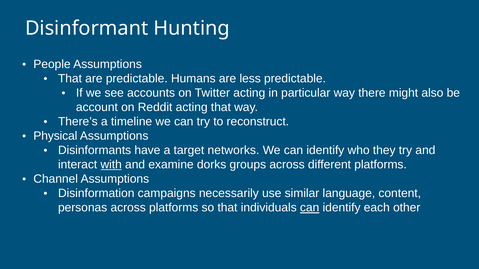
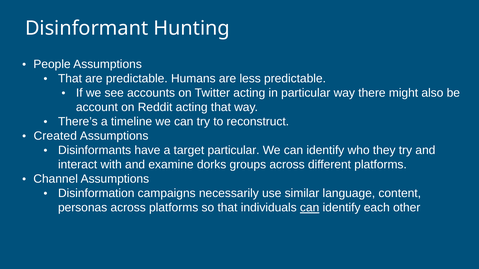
Physical: Physical -> Created (55, 136)
target networks: networks -> particular (234, 151)
with underline: present -> none (111, 165)
